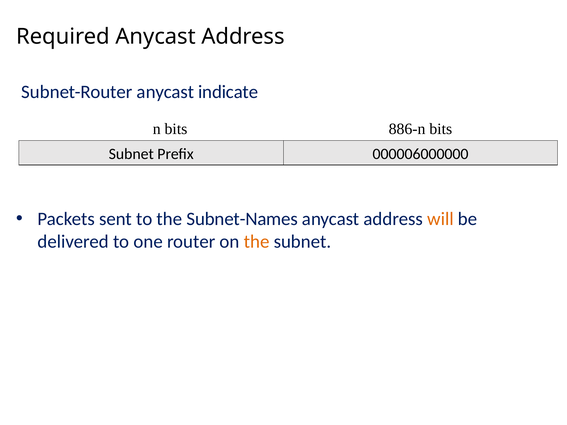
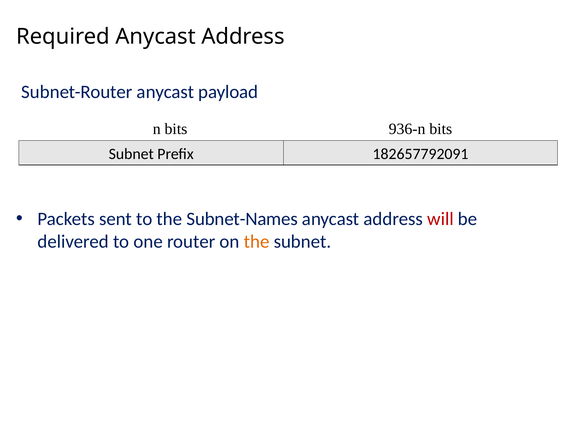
indicate: indicate -> payload (228, 92)
886-n: 886-n -> 936-n (407, 129)
000006000000: 000006000000 -> 182657792091 (421, 154)
will colour: orange -> red (440, 219)
